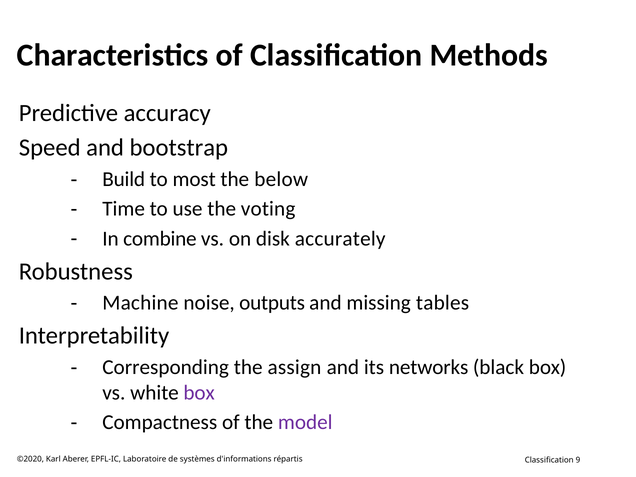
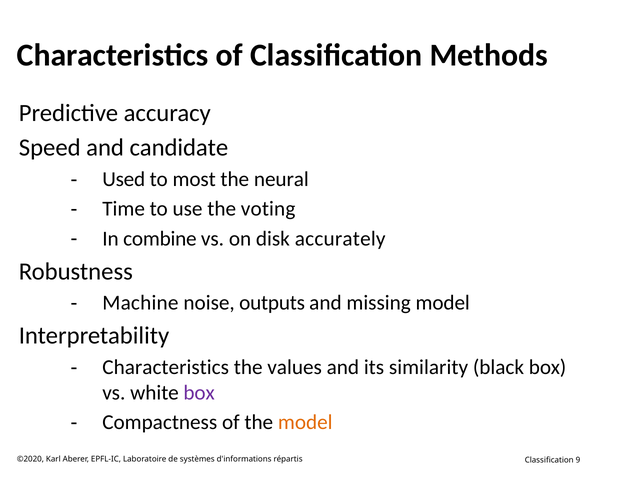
bootstrap: bootstrap -> candidate (179, 148)
Build: Build -> Used (124, 179)
below: below -> neural (281, 179)
missing tables: tables -> model (443, 303)
Corresponding: Corresponding -> Characteristics (166, 367)
assign: assign -> values (295, 367)
networks: networks -> similarity (429, 367)
model colour: purple -> orange (305, 422)
